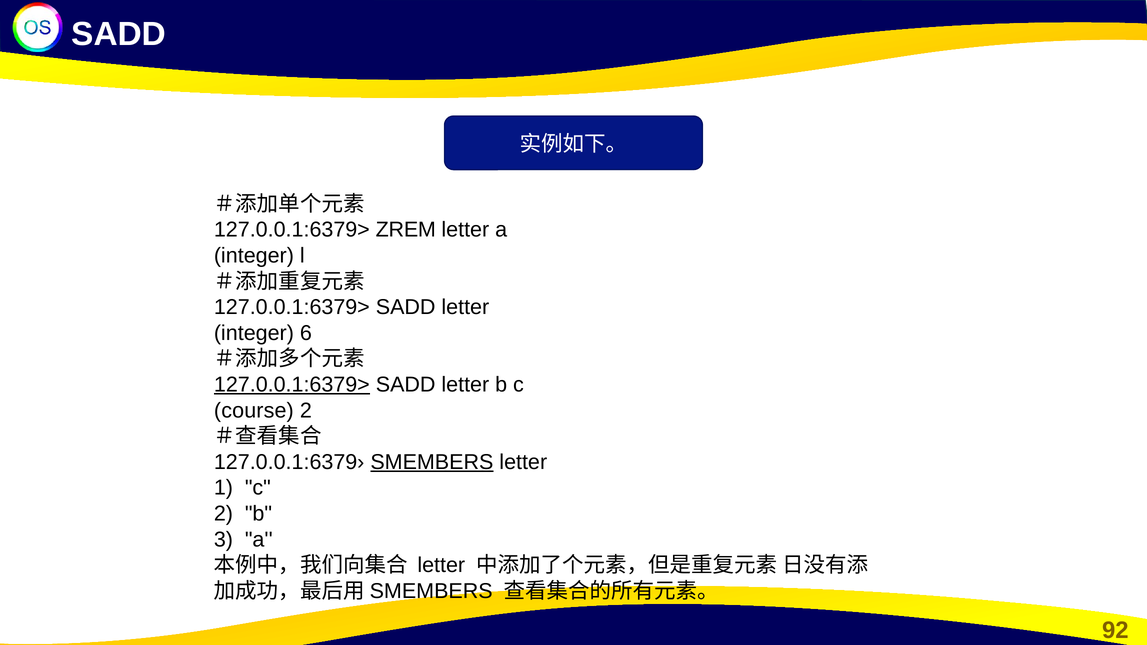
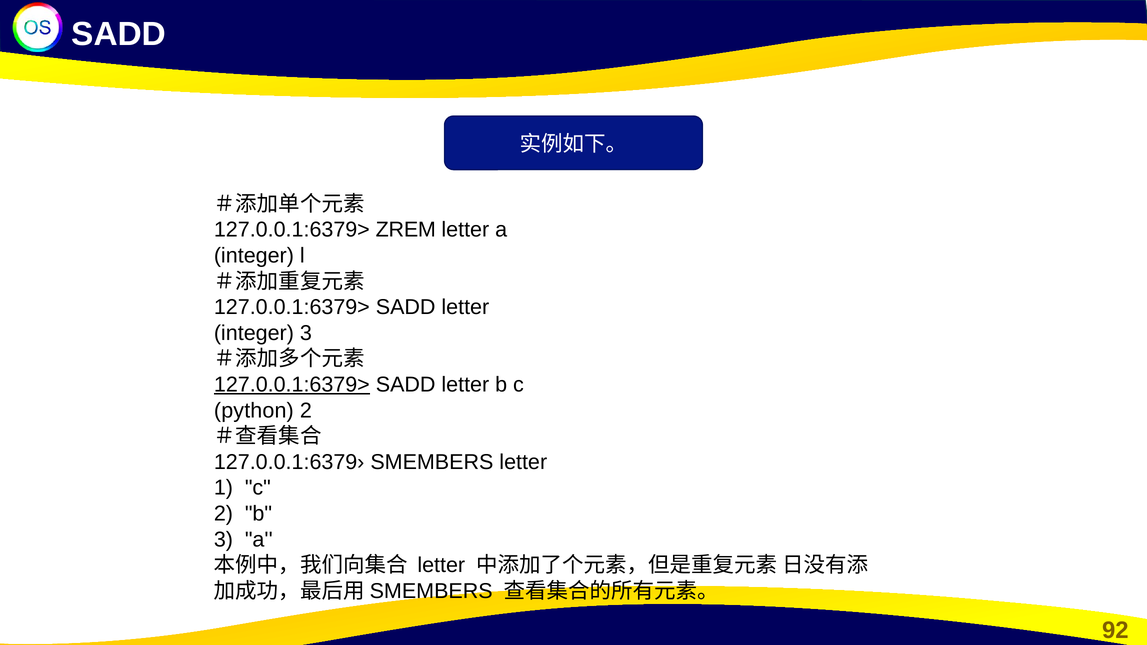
integer 6: 6 -> 3 (306, 333)
course: course -> python (254, 411)
SMEMBERS underline: present -> none (432, 462)
